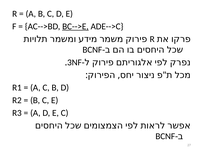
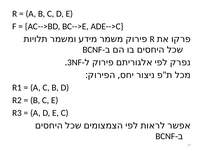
BC-->E underline: present -> none (75, 26)
